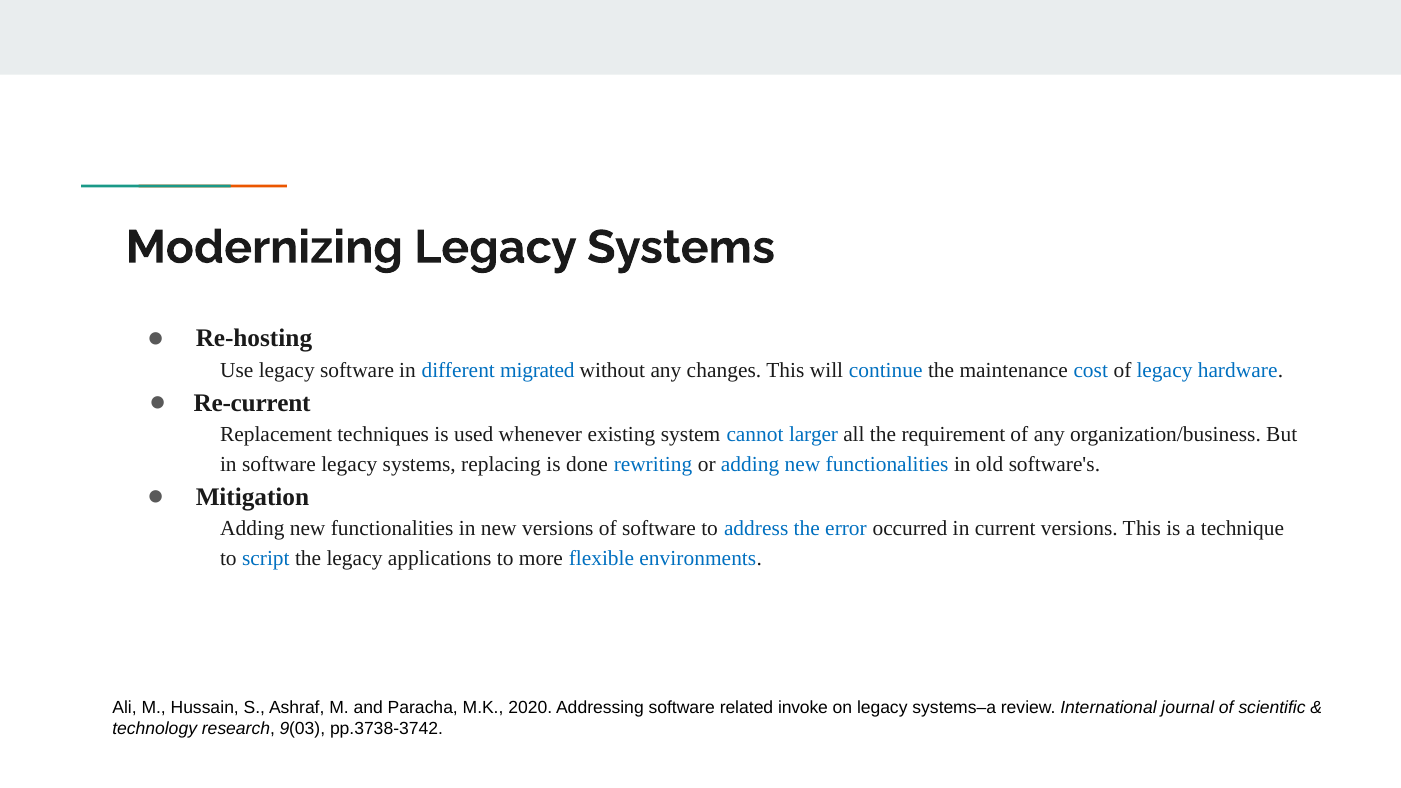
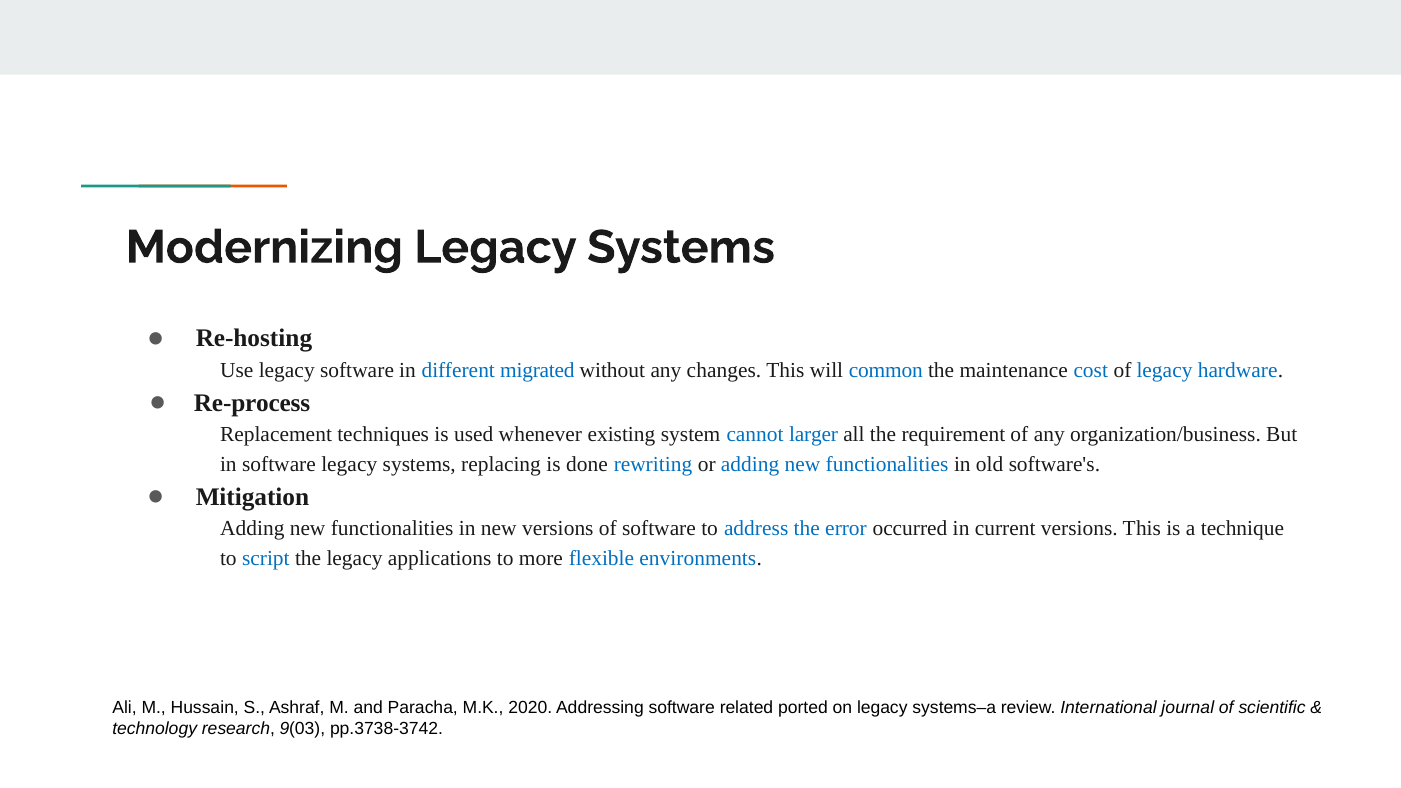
continue: continue -> common (886, 370)
Re-current: Re-current -> Re-process (252, 403)
invoke: invoke -> ported (803, 707)
